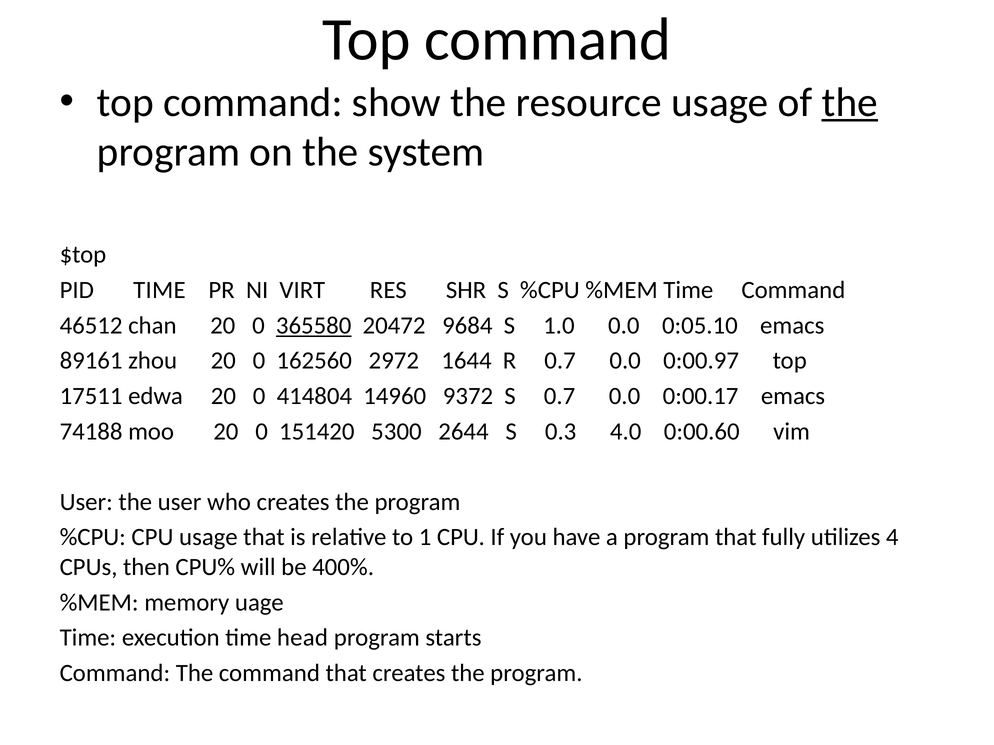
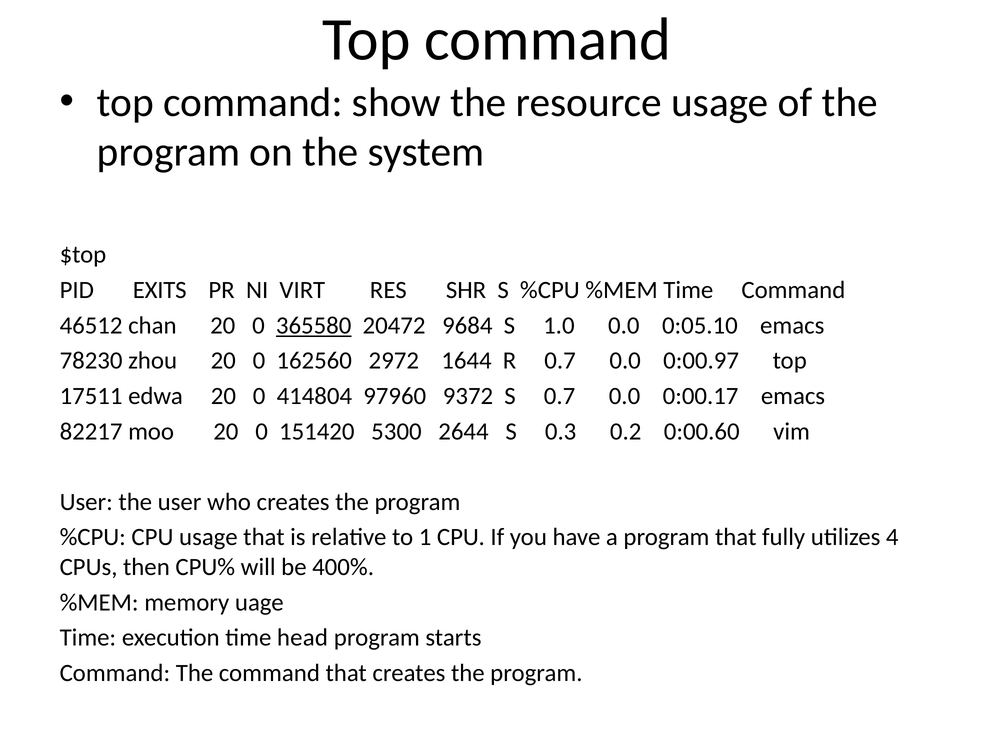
the underline: present -> none (850, 103)
PID TIME: TIME -> EXITS (160, 290)
89161: 89161 -> 78230 (91, 361)
14960: 14960 -> 97960 (395, 396)
74188: 74188 -> 82217 (91, 432)
4.0: 4.0 -> 0.2 (626, 432)
